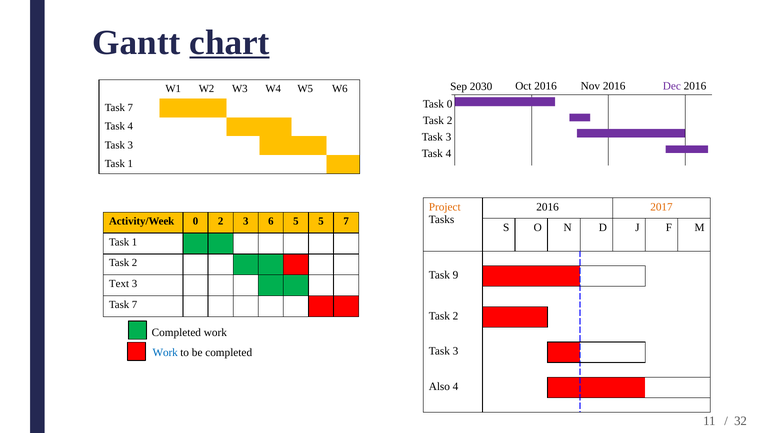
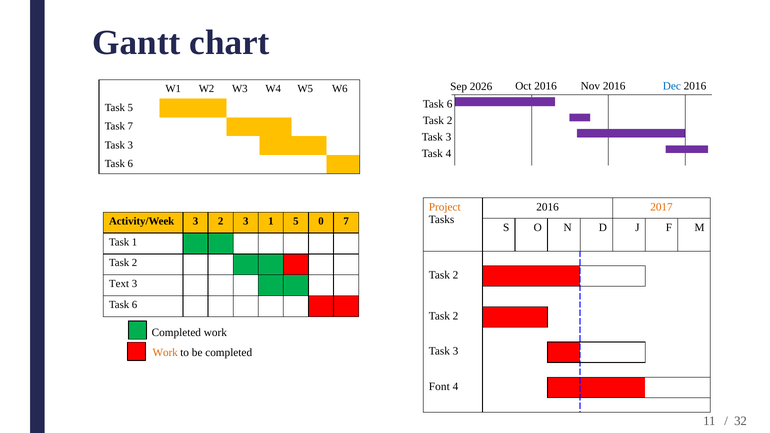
chart underline: present -> none (230, 42)
2030: 2030 -> 2026 (481, 87)
Dec colour: purple -> blue (672, 86)
0: 0 -> 6 (450, 104)
7: 7 -> 5 (130, 108)
4: 4 -> 7 (130, 126)
1: 1 -> 6 (130, 164)
Activity/Week 0: 0 -> 3 (196, 221)
3 6: 6 -> 1 (271, 221)
5 5: 5 -> 0 (321, 221)
9: 9 -> 2 (456, 275)
7: 7 -> 6 (135, 305)
Work colour: blue -> orange (165, 353)
Also: Also -> Font (439, 386)
